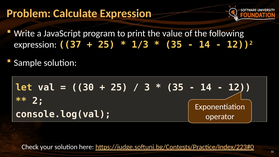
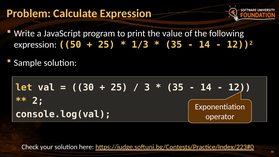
37: 37 -> 50 (70, 45)
